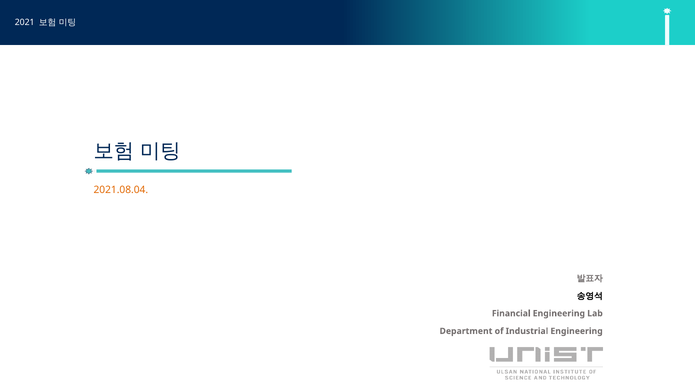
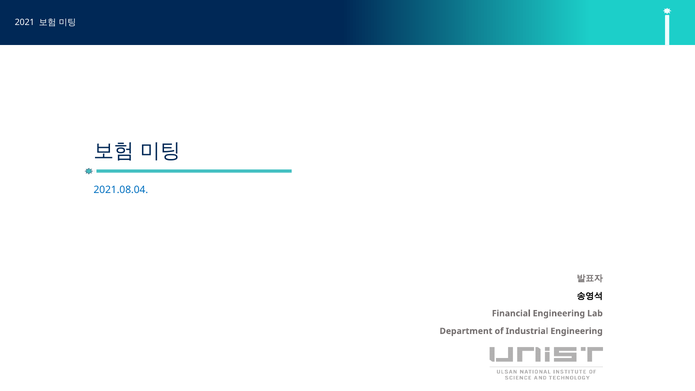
2021.08.04 colour: orange -> blue (121, 190)
